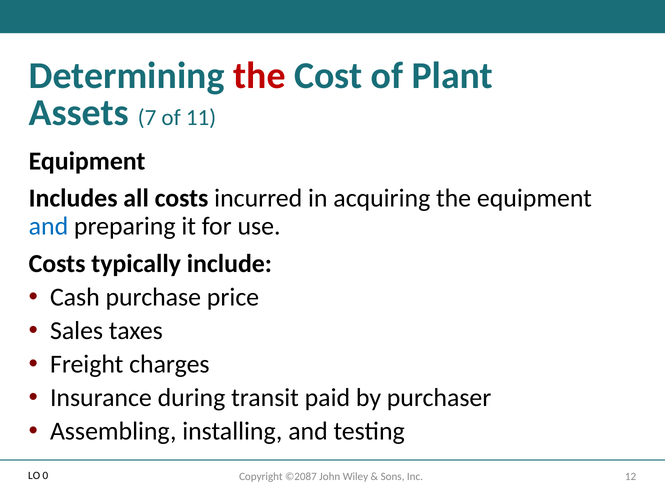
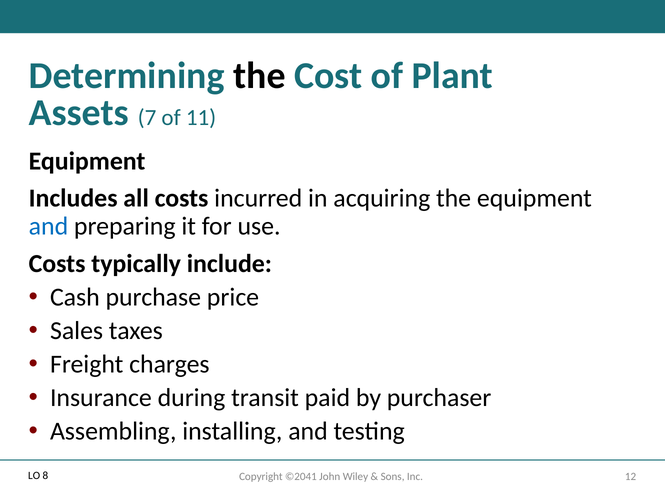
the colour: red -> black (259, 76)
0: 0 -> 8 (45, 475)
©2087: ©2087 -> ©2041 (301, 476)
